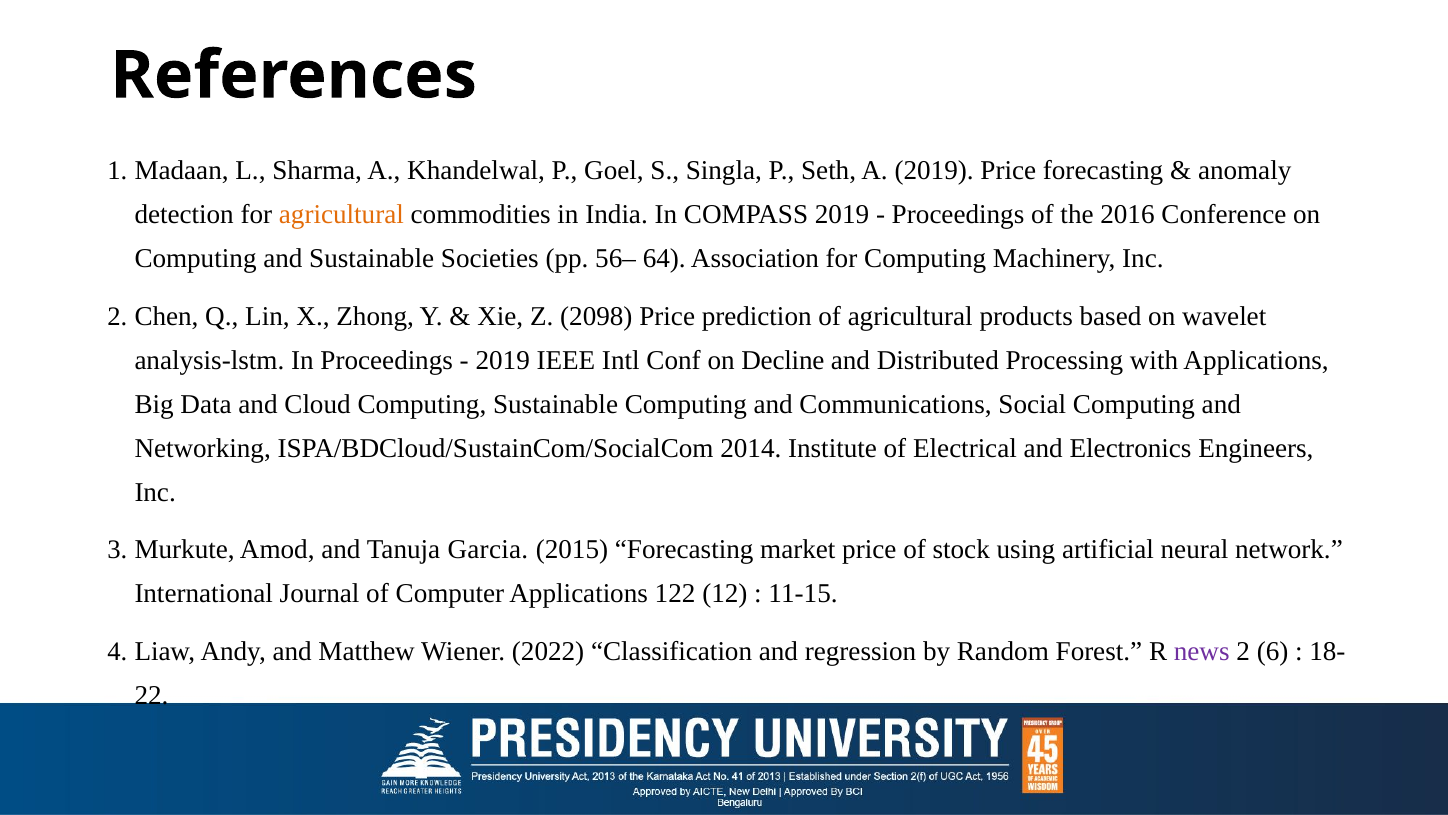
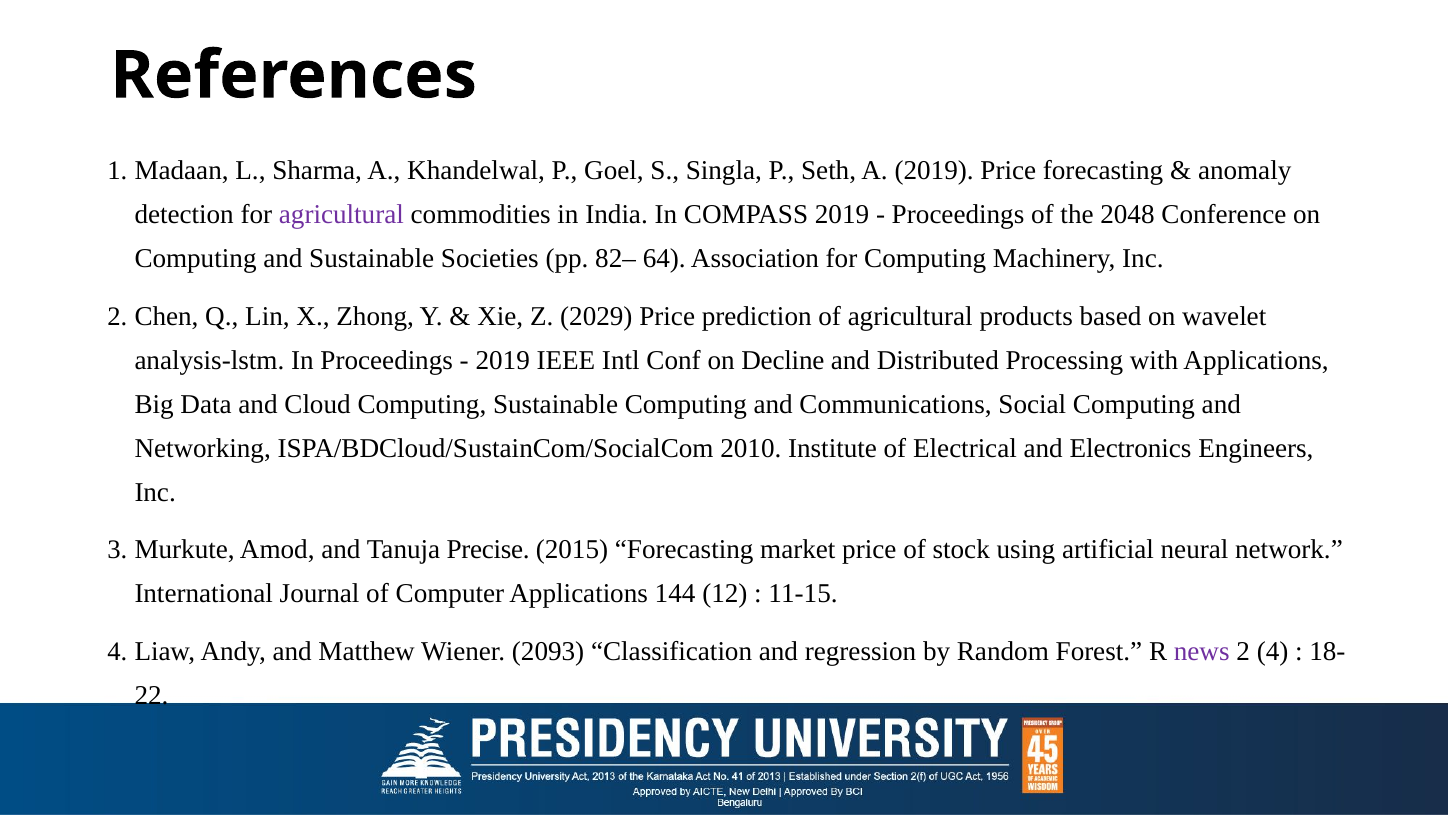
agricultural colour: orange -> purple (341, 215)
2016: 2016 -> 2048 (1128, 215)
56–: 56– -> 82– (616, 259)
2098: 2098 -> 2029 (596, 316)
2014: 2014 -> 2010 (751, 448)
Garcia: Garcia -> Precise (488, 549)
122: 122 -> 144 (675, 593)
2022: 2022 -> 2093 (548, 651)
2 6: 6 -> 4 (1273, 651)
